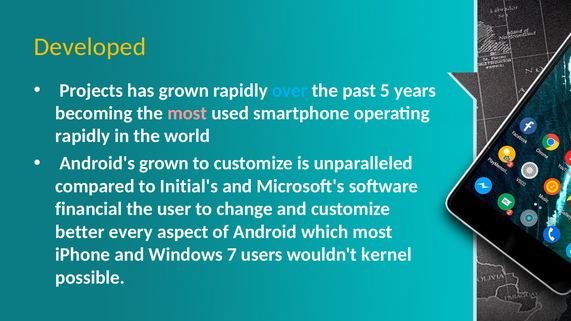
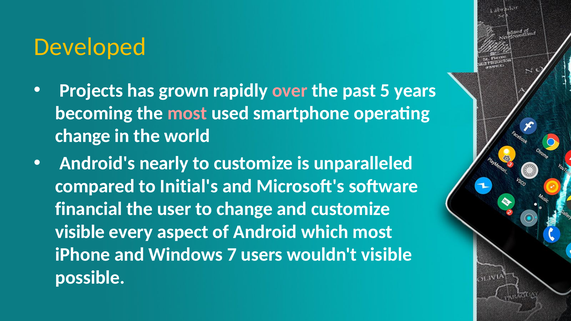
over colour: light blue -> pink (290, 90)
rapidly: rapidly -> change (83, 136)
Android's grown: grown -> nearly (164, 163)
better: better -> visible (80, 232)
wouldn't kernel: kernel -> visible (387, 255)
